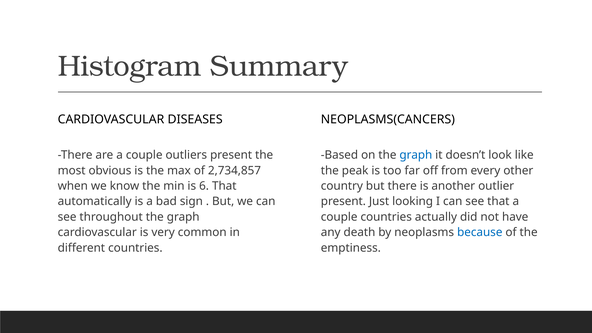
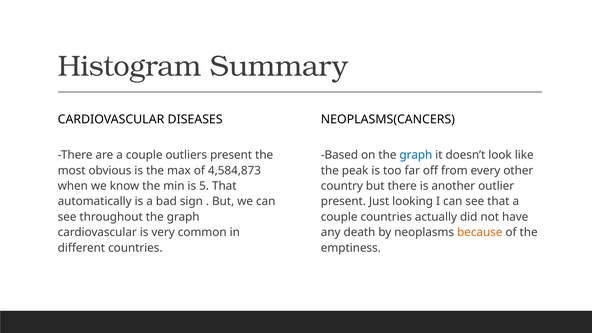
2,734,857: 2,734,857 -> 4,584,873 (234, 171)
6: 6 -> 5 (204, 186)
because colour: blue -> orange (480, 232)
